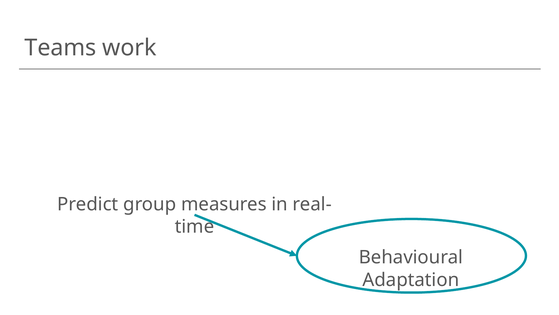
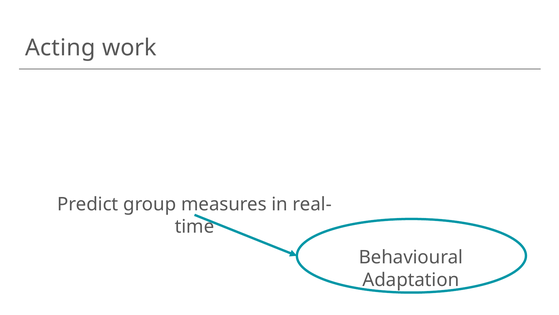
Teams: Teams -> Acting (60, 48)
